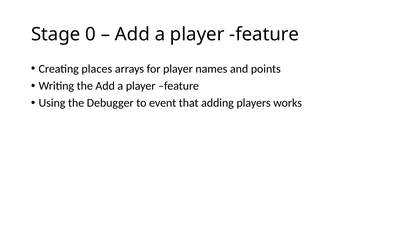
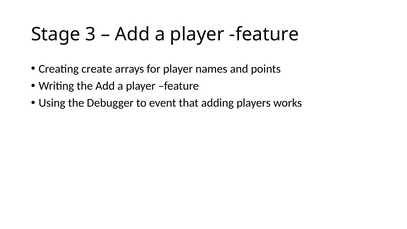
0: 0 -> 3 (91, 34)
places: places -> create (97, 69)
